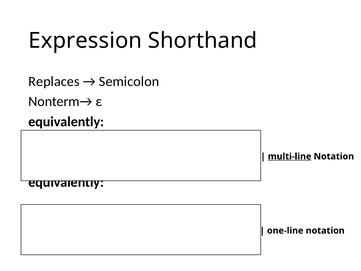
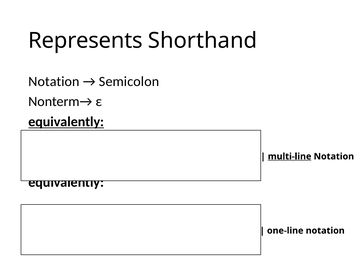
Expression: Expression -> Represents (85, 40)
Replaces: Replaces -> Notation (54, 81)
equivalently underline: none -> present (66, 122)
